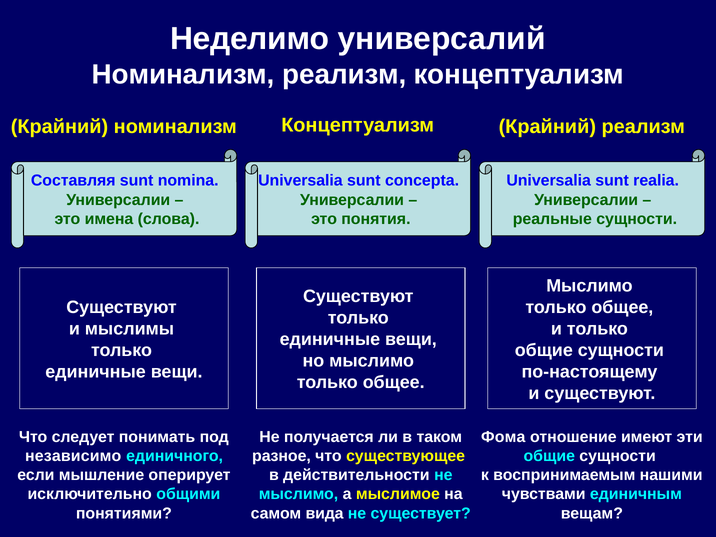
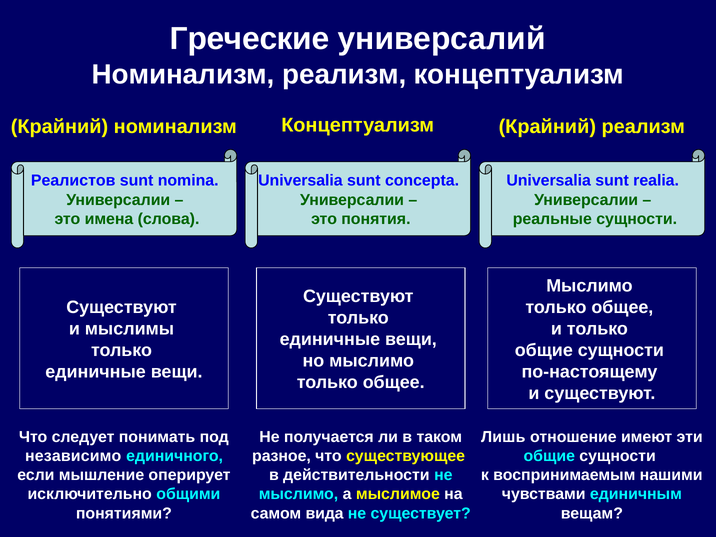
Неделимо: Неделимо -> Греческие (250, 39)
Составляя: Составляя -> Реалистов (73, 181)
Фома: Фома -> Лишь (503, 437)
